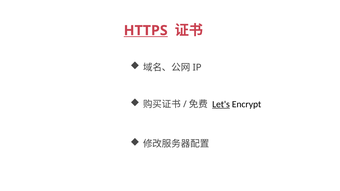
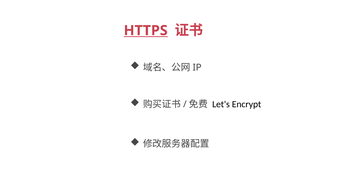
Let's underline: present -> none (221, 104)
